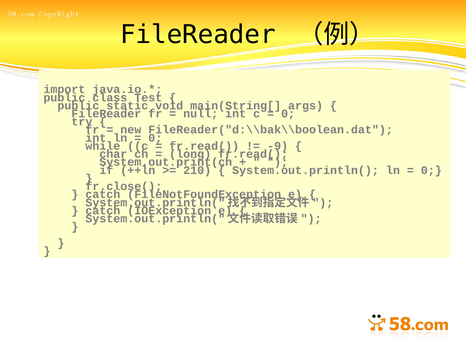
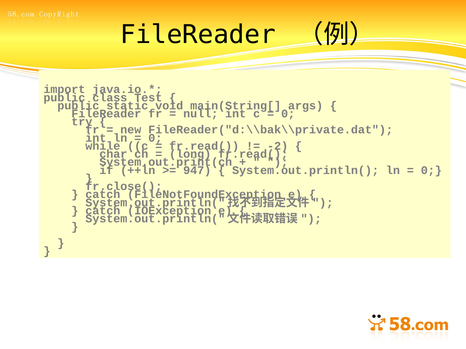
FileReader("d:\\bak\\boolean.dat: FileReader("d:\\bak\\boolean.dat -> FileReader("d:\\bak\\private.dat (271, 130)
-9: -9 -> -2 (278, 146)
210: 210 -> 947 (197, 170)
